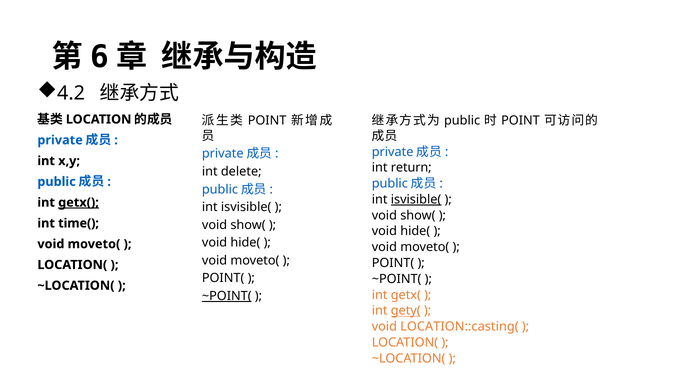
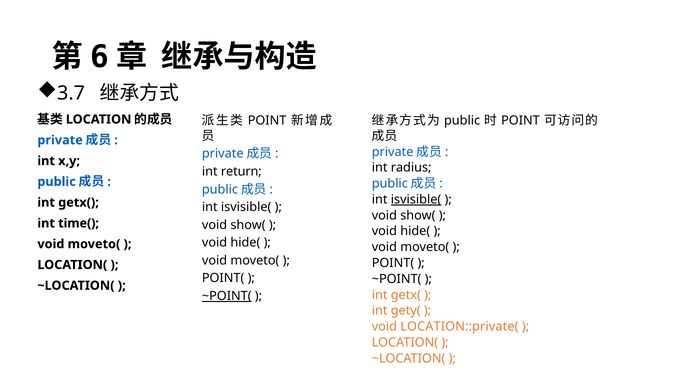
4.2: 4.2 -> 3.7 (71, 93)
return: return -> radius (411, 168)
delete: delete -> return (241, 172)
getx( underline: present -> none (79, 203)
gety( underline: present -> none (406, 311)
LOCATION::casting(: LOCATION::casting( -> LOCATION::private( (459, 327)
